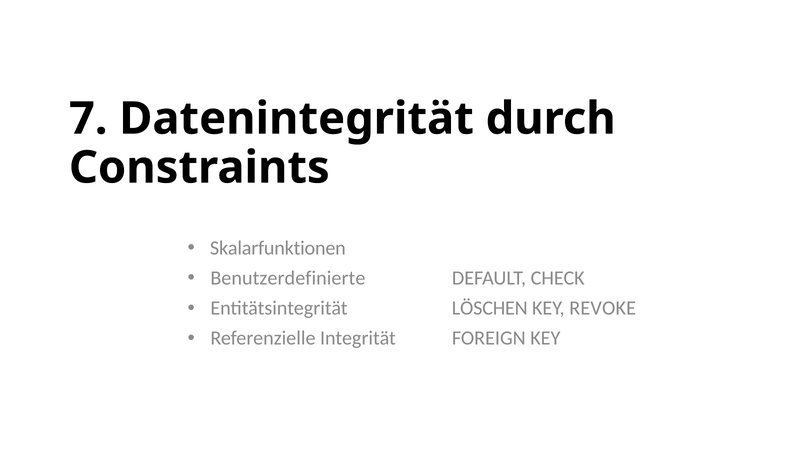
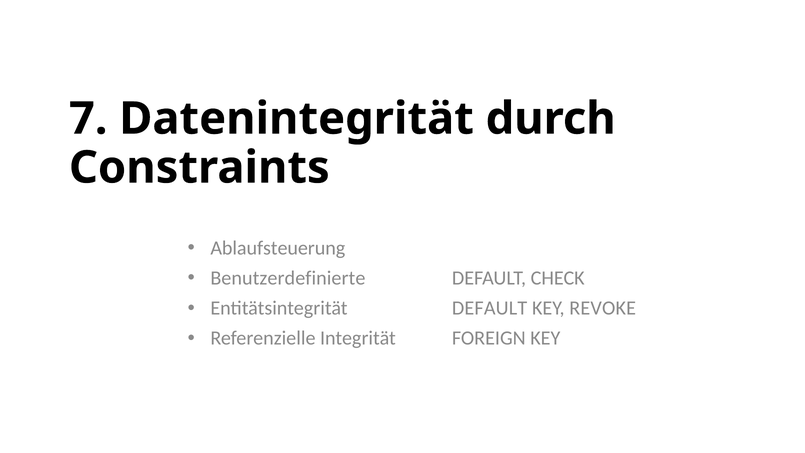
Skalarfunktionen: Skalarfunktionen -> Ablaufsteuerung (278, 248)
Entitätsintegrität LÖSCHEN: LÖSCHEN -> DEFAULT (490, 308)
